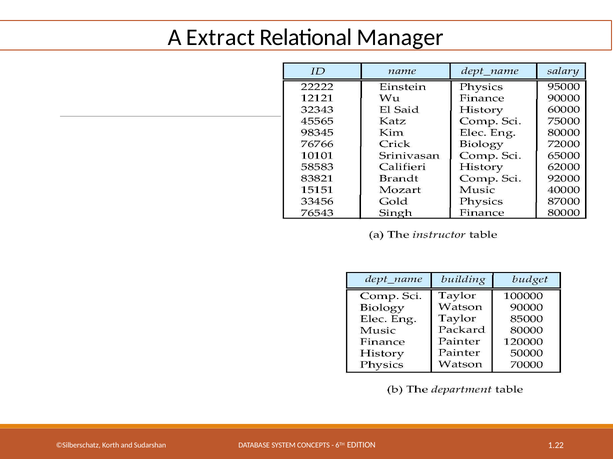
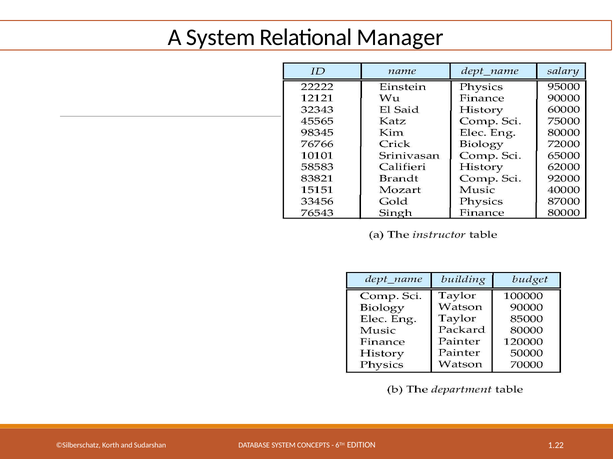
A Extract: Extract -> System (221, 37)
